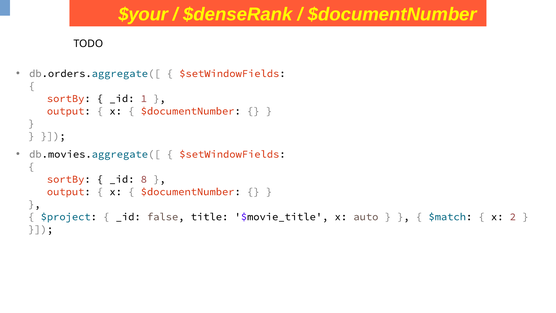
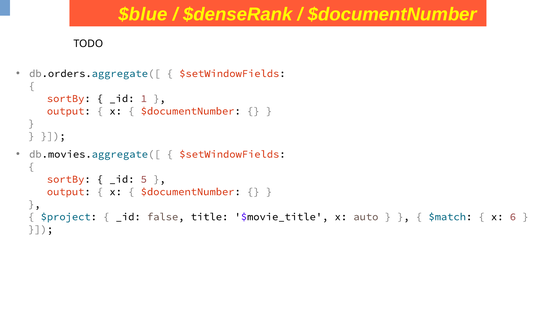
$your: $your -> $blue (143, 14)
8: 8 -> 5 (144, 179)
2: 2 -> 6 (513, 217)
